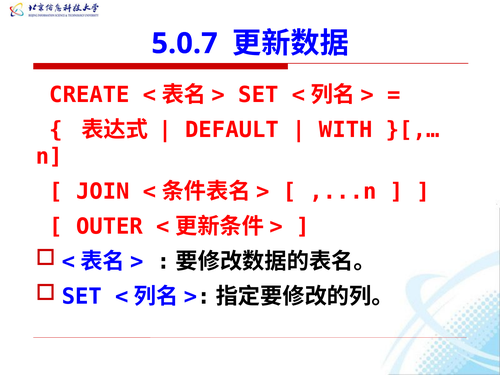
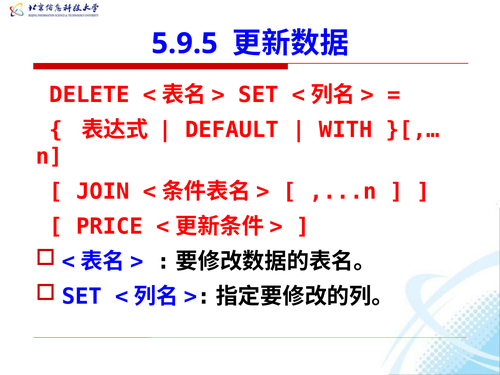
5.0.7: 5.0.7 -> 5.9.5 (185, 43)
CREATE: CREATE -> DELETE (89, 95)
OUTER: OUTER -> PRICE (109, 226)
